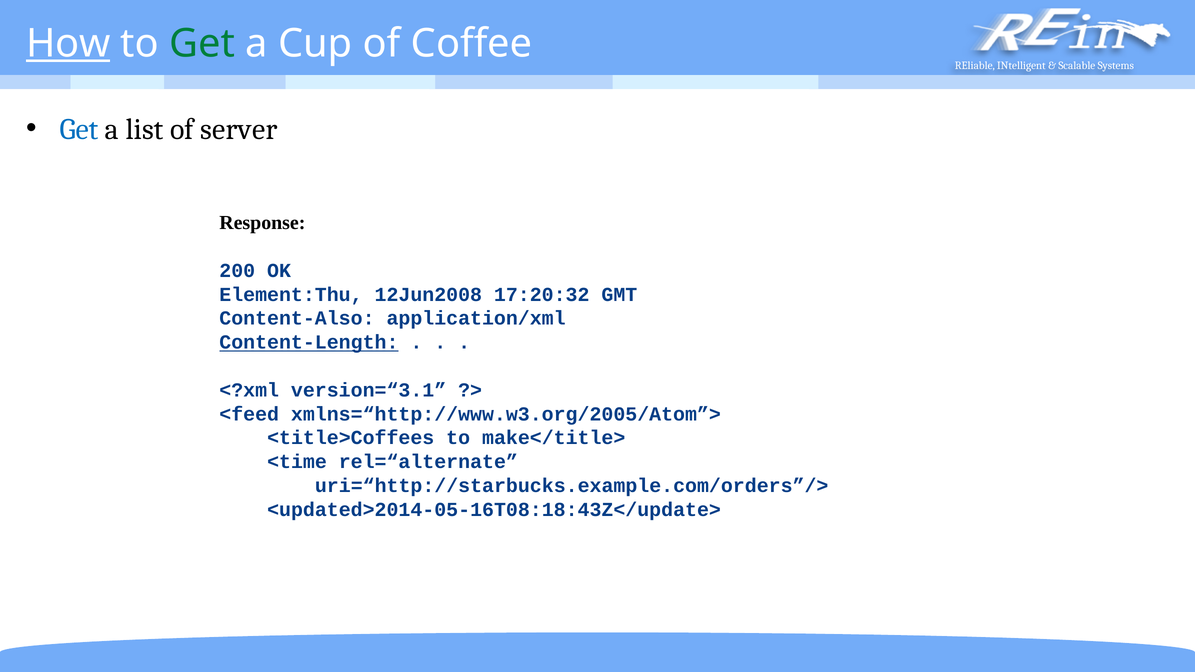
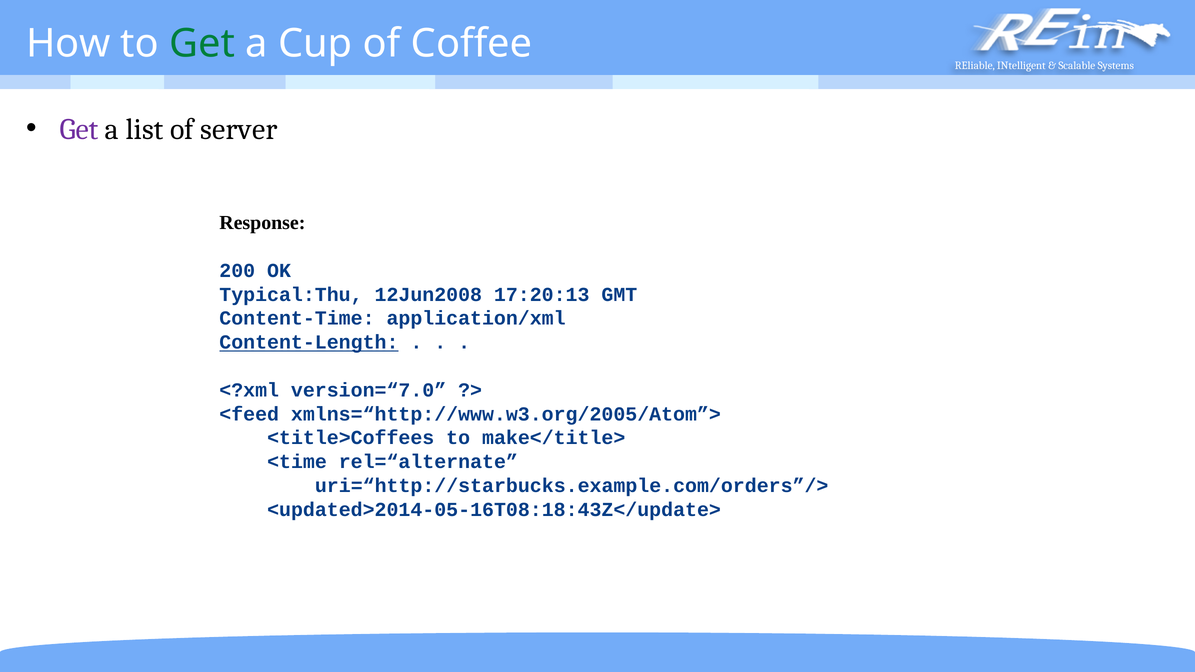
How underline: present -> none (68, 44)
Get colour: blue -> purple (79, 129)
Element:Thu: Element:Thu -> Typical:Thu (291, 295)
17:20:32: 17:20:32 -> 17:20:13 (542, 295)
Content-Also: Content-Also -> Content-Time (297, 319)
version=“3.1: version=“3.1 -> version=“7.0 (369, 390)
